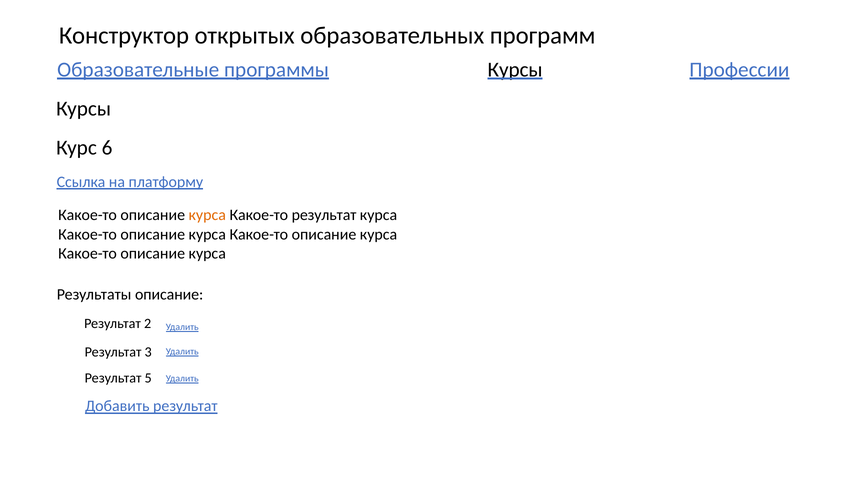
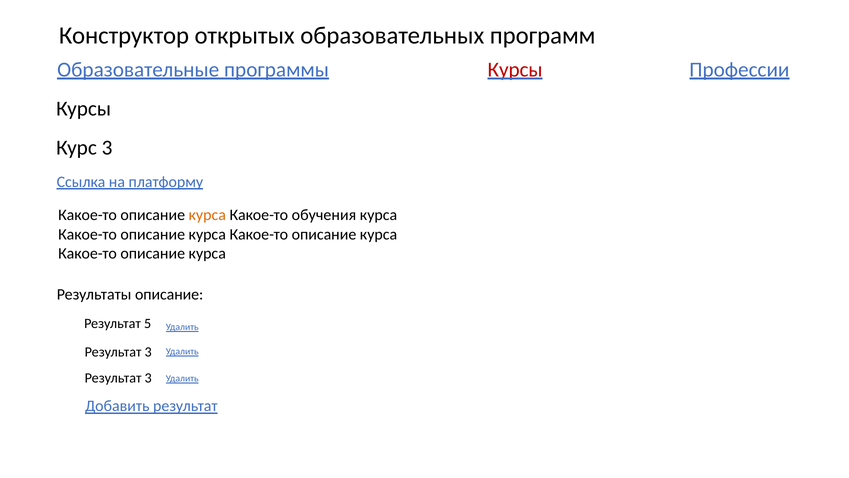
Курсы colour: black -> red (515, 69)
Курс 6: 6 -> 3 (107, 147)
Какое-то результат: результат -> обучения (324, 215)
2: 2 -> 5 (148, 323)
5: 5 -> 3 (148, 378)
